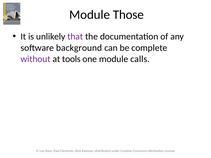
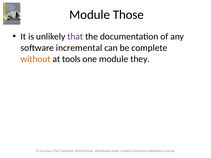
background: background -> incremental (79, 48)
without colour: purple -> orange (36, 59)
calls: calls -> they (140, 59)
